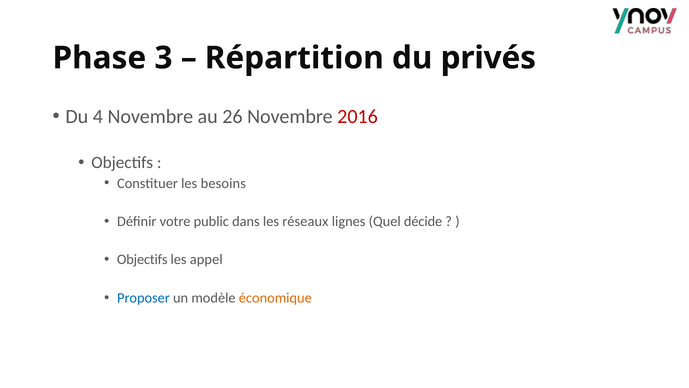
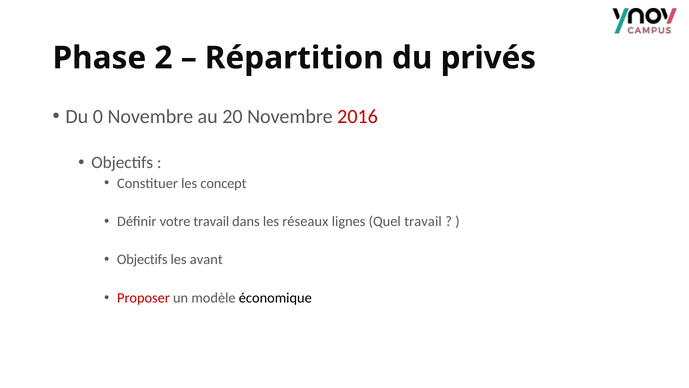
3: 3 -> 2 (164, 58)
4: 4 -> 0 (98, 116)
26: 26 -> 20 (232, 116)
besoins: besoins -> concept (223, 183)
votre public: public -> travail (211, 221)
Quel décide: décide -> travail (423, 221)
appel: appel -> avant (206, 259)
Proposer colour: blue -> red (143, 298)
économique colour: orange -> black (275, 298)
